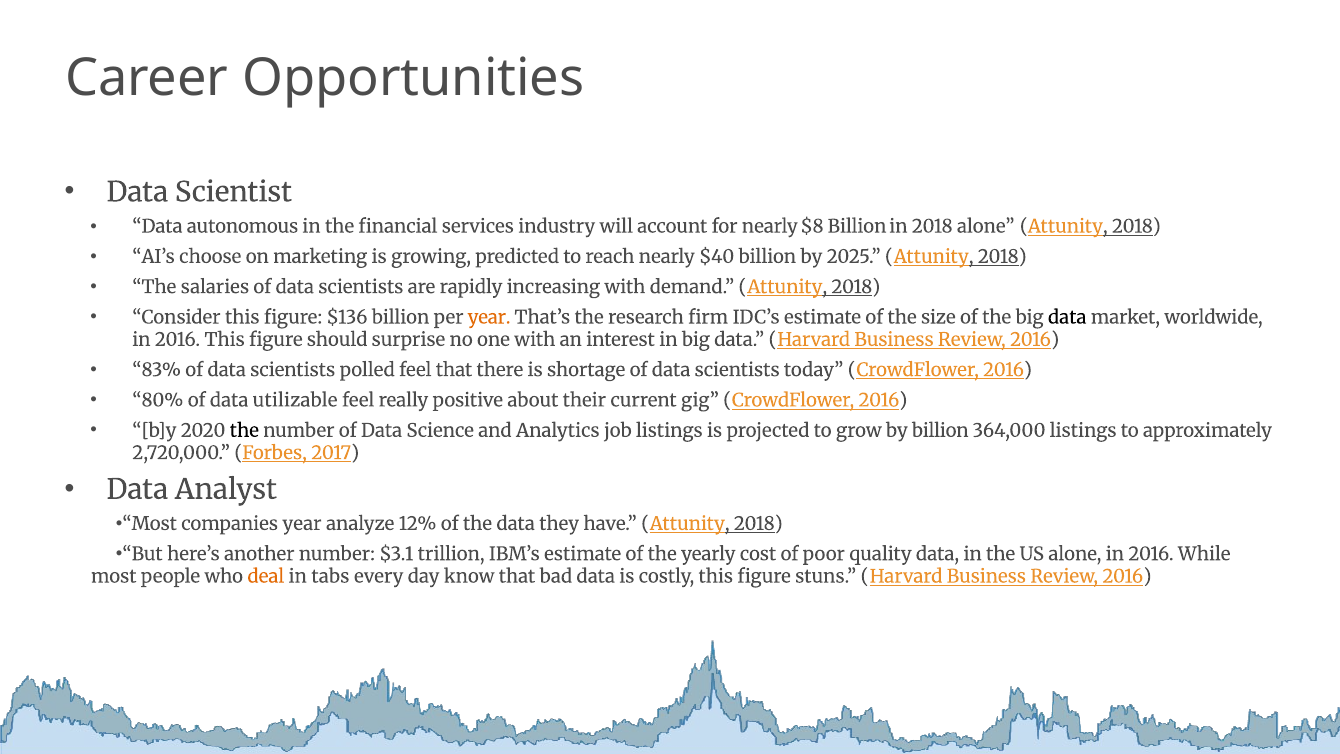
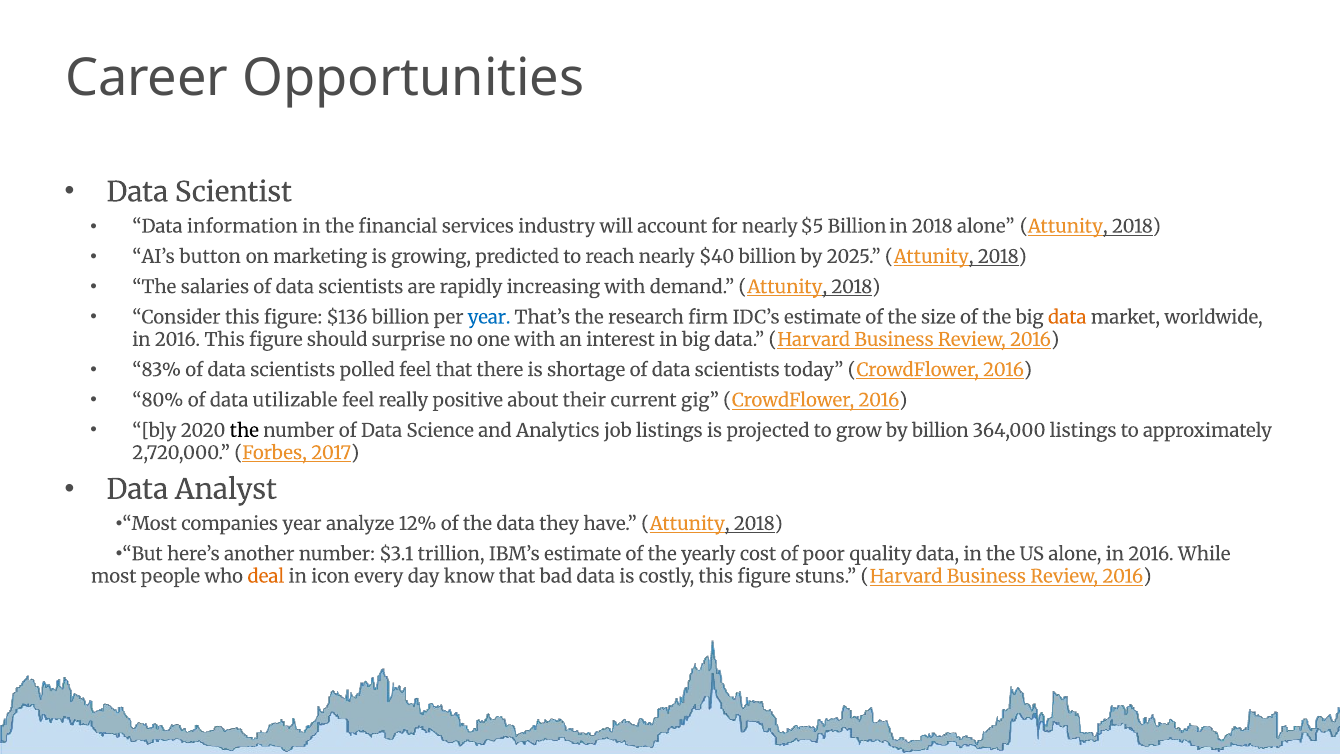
autonomous: autonomous -> information (242, 226)
$8: $8 -> $5 (812, 226)
choose: choose -> button (210, 257)
year colour: orange -> blue (489, 317)
data colour: black -> orange (1067, 317)
tabs: tabs -> icon (330, 576)
